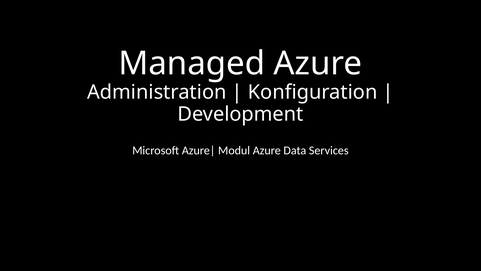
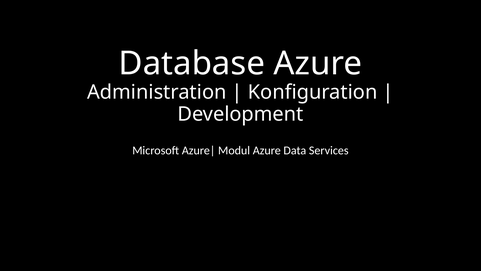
Managed: Managed -> Database (192, 63)
